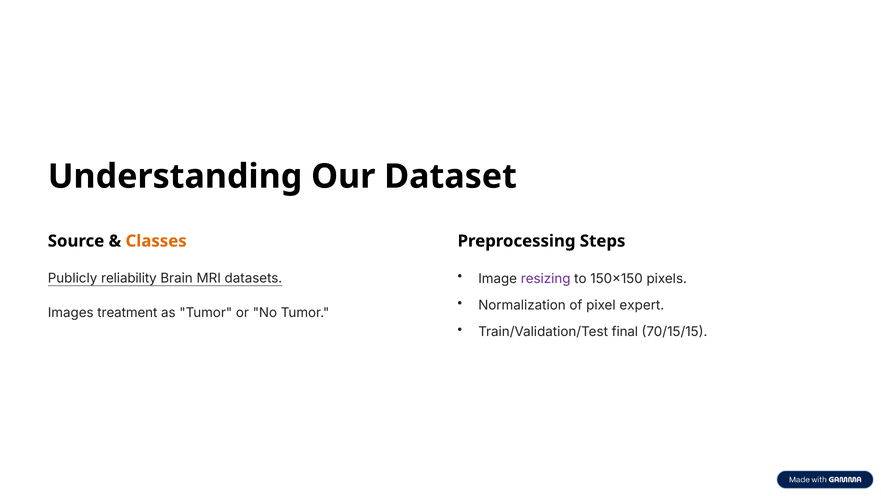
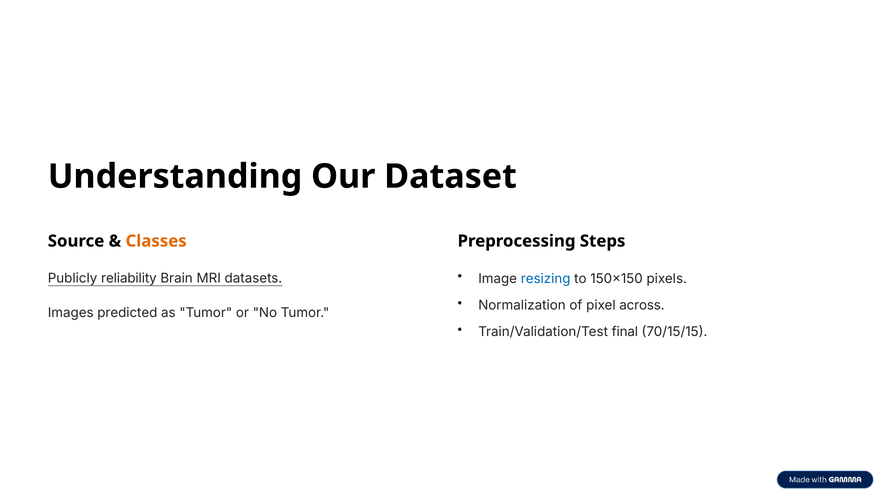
resizing colour: purple -> blue (546, 278)
expert: expert -> across (642, 305)
treatment: treatment -> predicted (127, 313)
